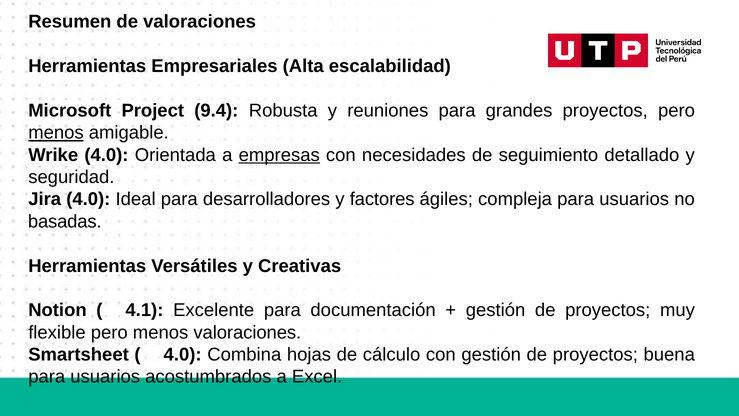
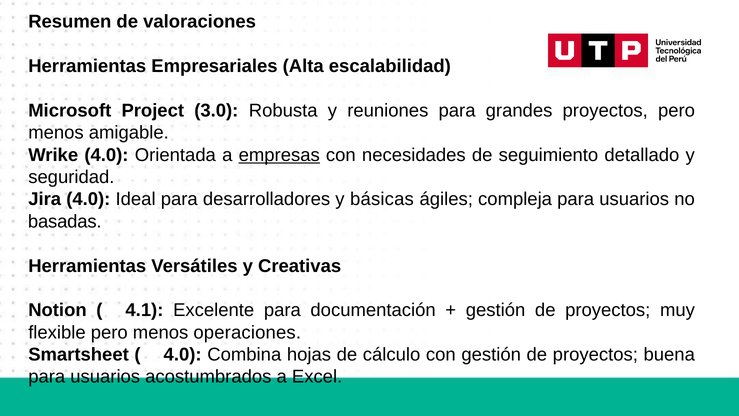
9.4: 9.4 -> 3.0 (216, 111)
menos underline: present -> none (56, 133)
factores: factores -> básicas (382, 199)
menos valoraciones: valoraciones -> operaciones (247, 332)
